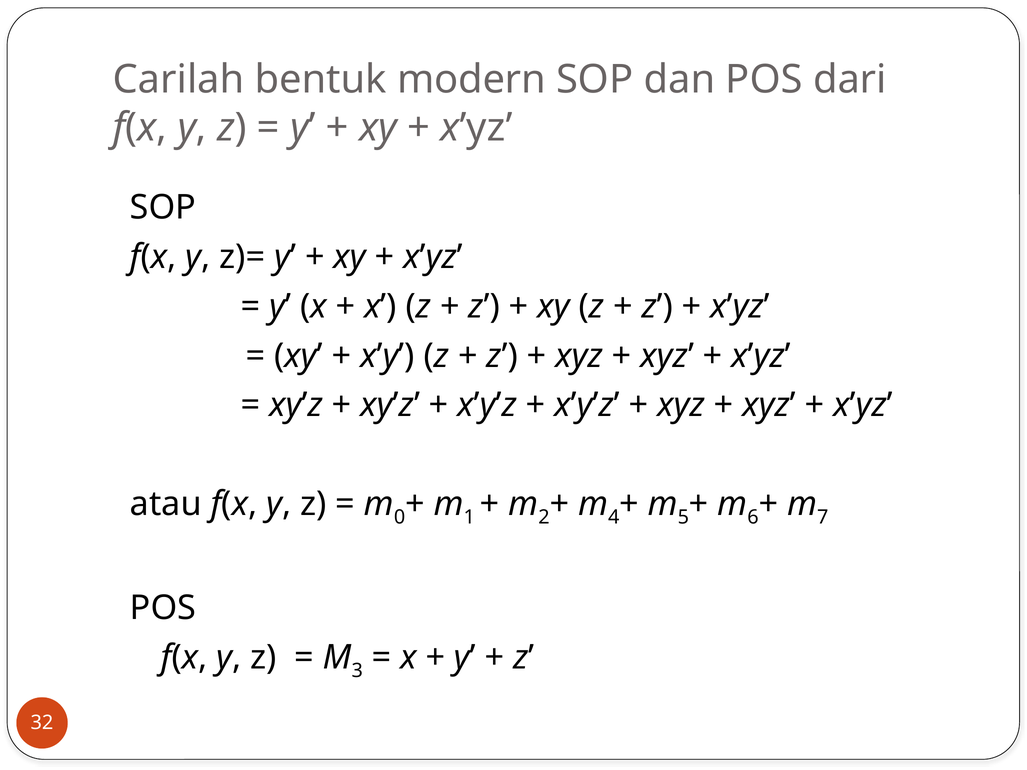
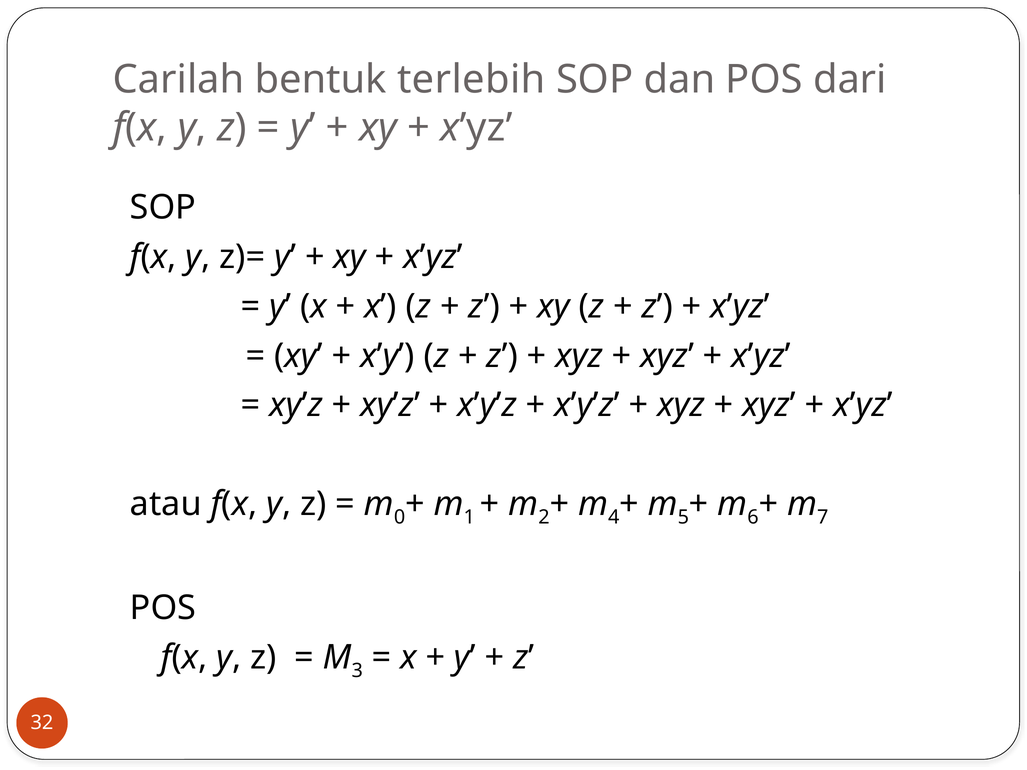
modern: modern -> terlebih (471, 80)
